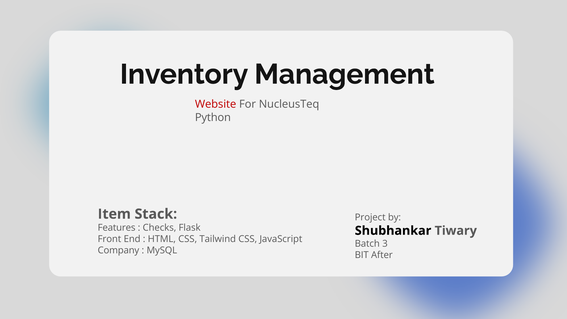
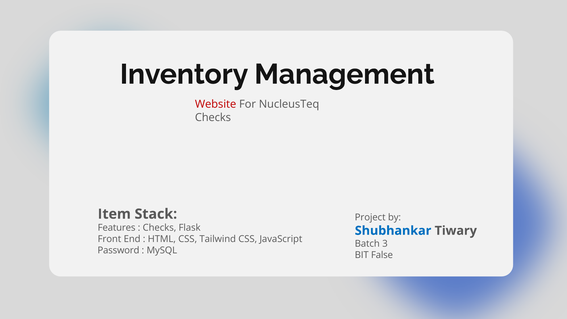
Python: Python -> Checks (213, 117)
Shubhankar colour: black -> blue (393, 231)
Company: Company -> Password (118, 250)
After: After -> False (382, 255)
